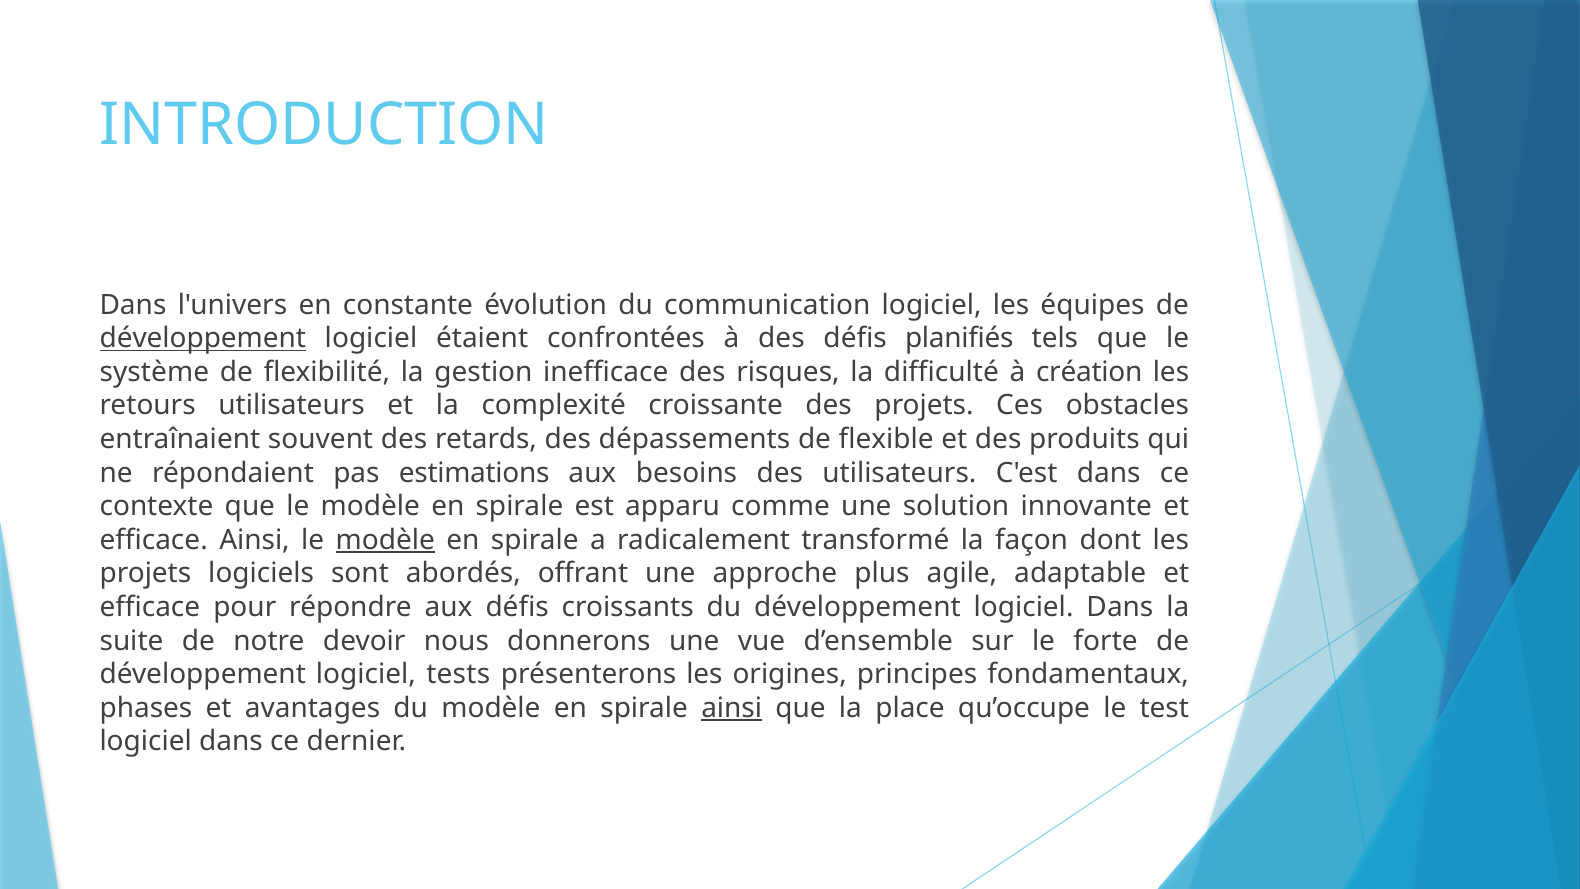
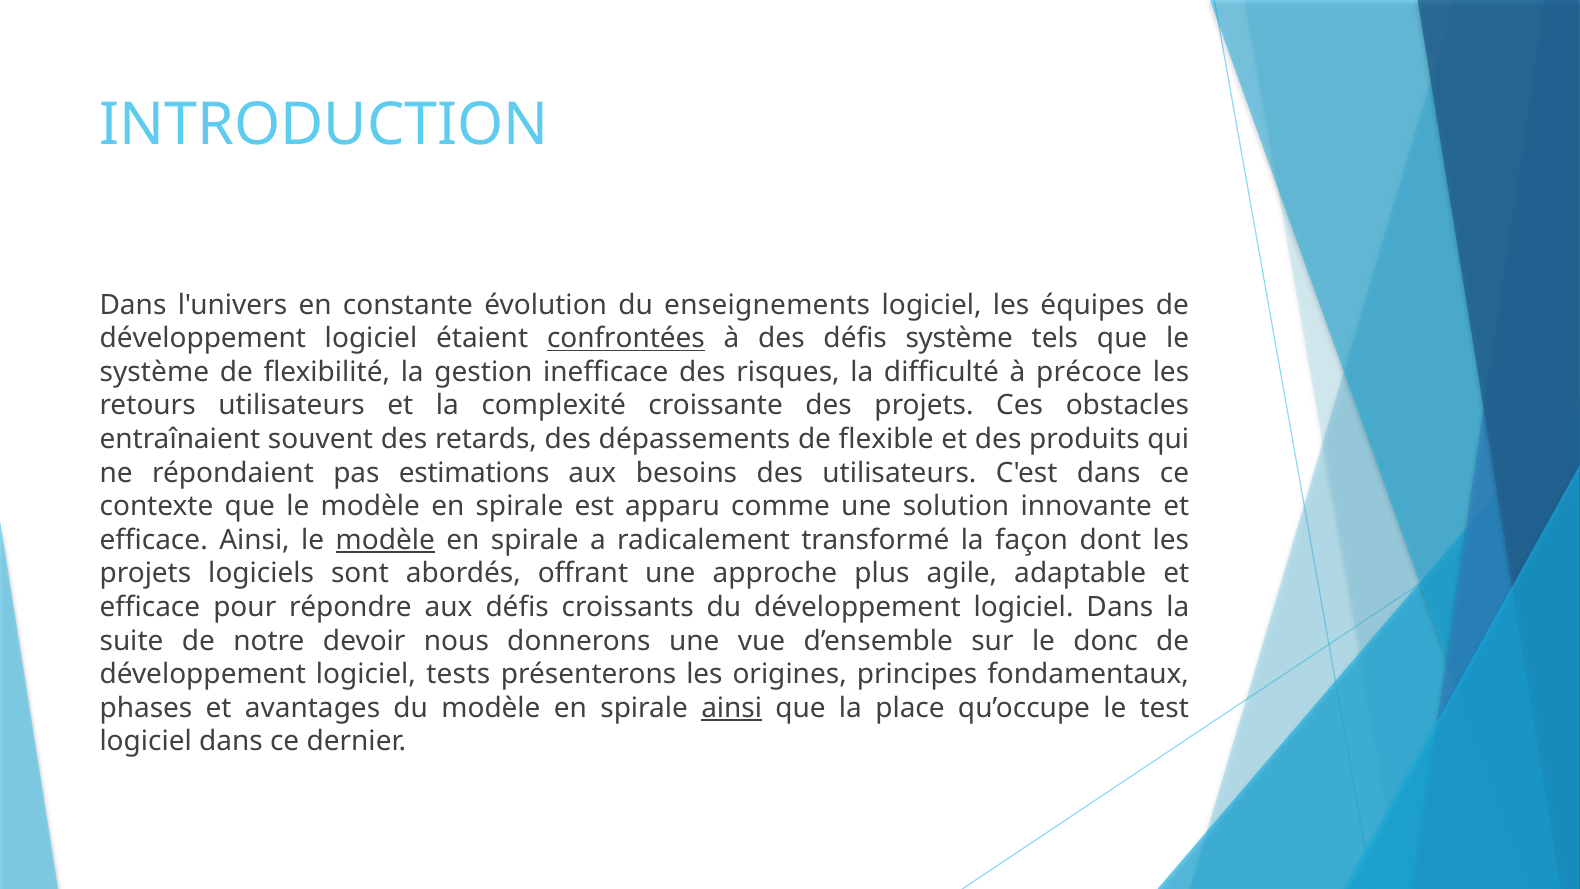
communication: communication -> enseignements (767, 305)
développement underline: present -> none (203, 338)
confrontées underline: none -> present (626, 338)
défis planifiés: planifiés -> système (959, 338)
création: création -> précoce (1089, 372)
forte: forte -> donc (1106, 641)
